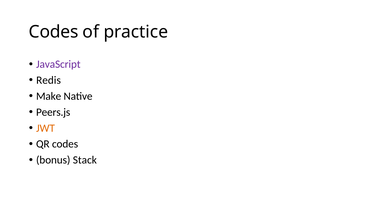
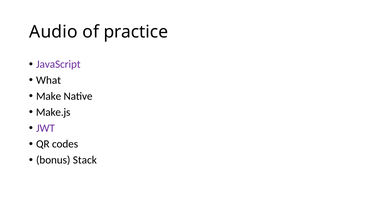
Codes: Codes -> Audio (53, 32)
Redis: Redis -> What (49, 80)
Peers.js: Peers.js -> Make.js (53, 112)
JWT colour: orange -> purple (45, 128)
